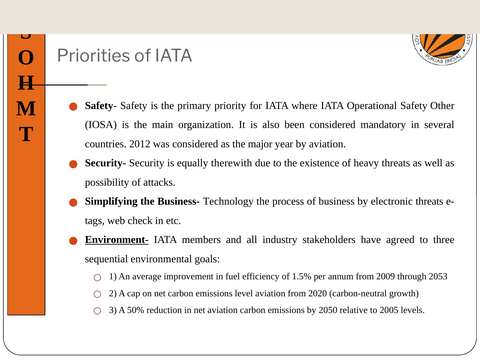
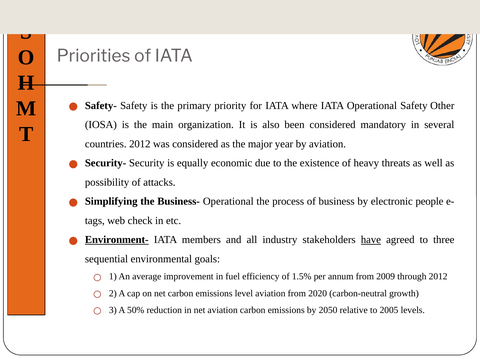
therewith: therewith -> economic (232, 163)
Business- Technology: Technology -> Operational (228, 201)
electronic threats: threats -> people (429, 201)
have underline: none -> present (371, 240)
through 2053: 2053 -> 2012 (438, 276)
